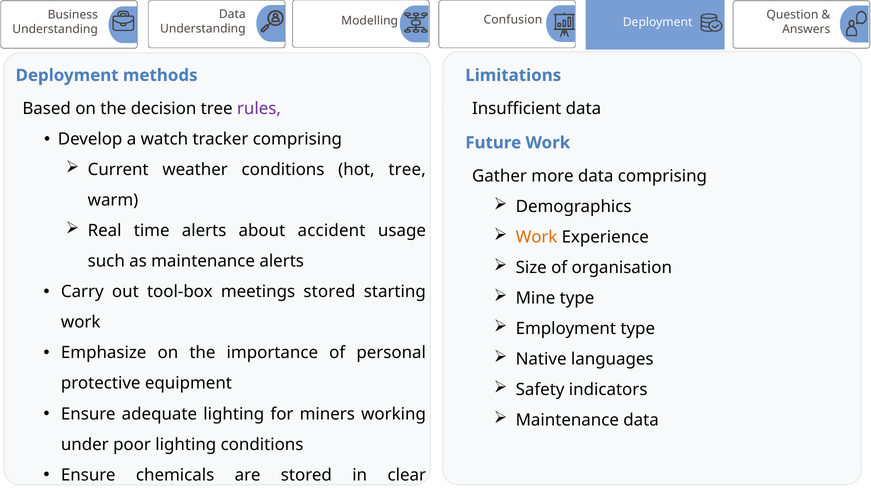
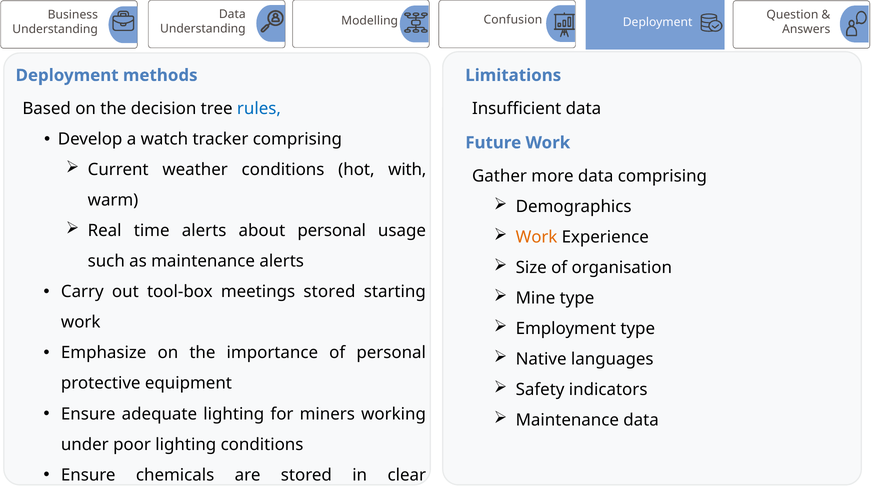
rules colour: purple -> blue (259, 109)
hot tree: tree -> with (407, 170)
about accident: accident -> personal (332, 231)
